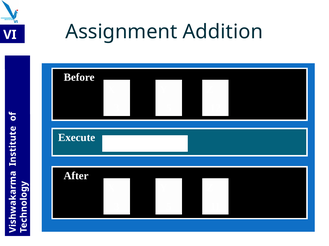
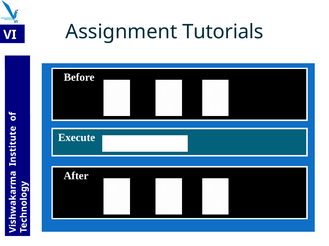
Addition: Addition -> Tutorials (223, 32)
